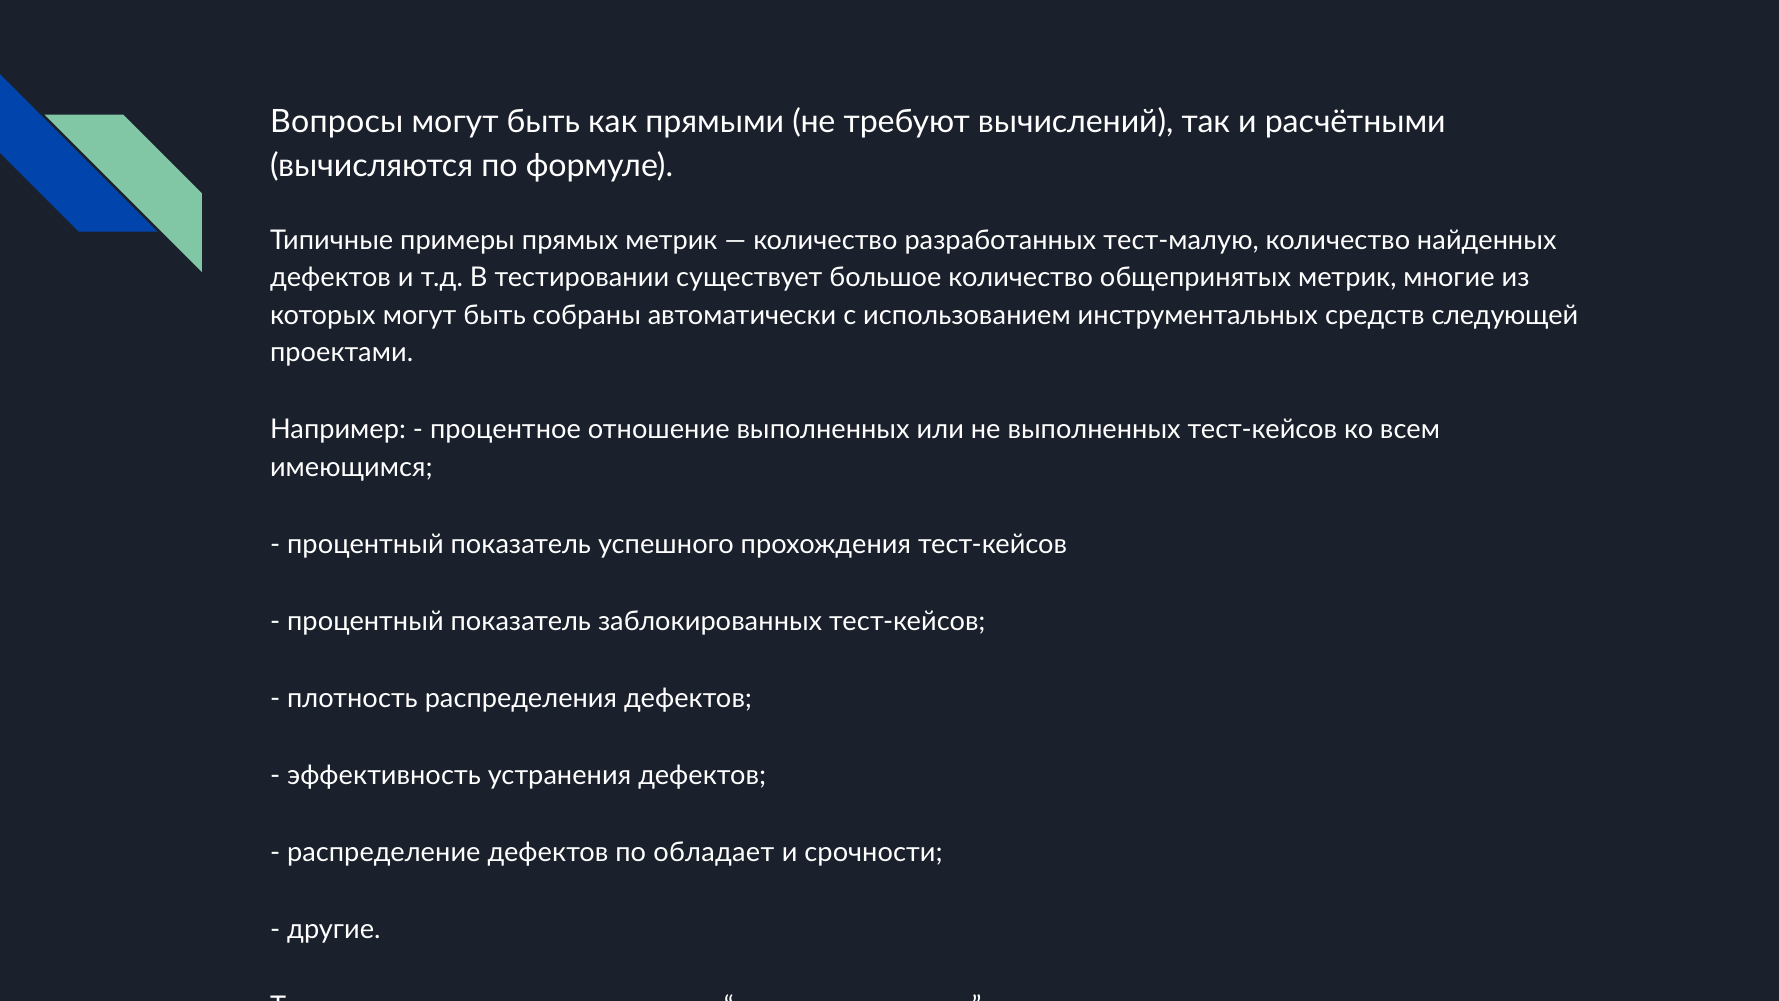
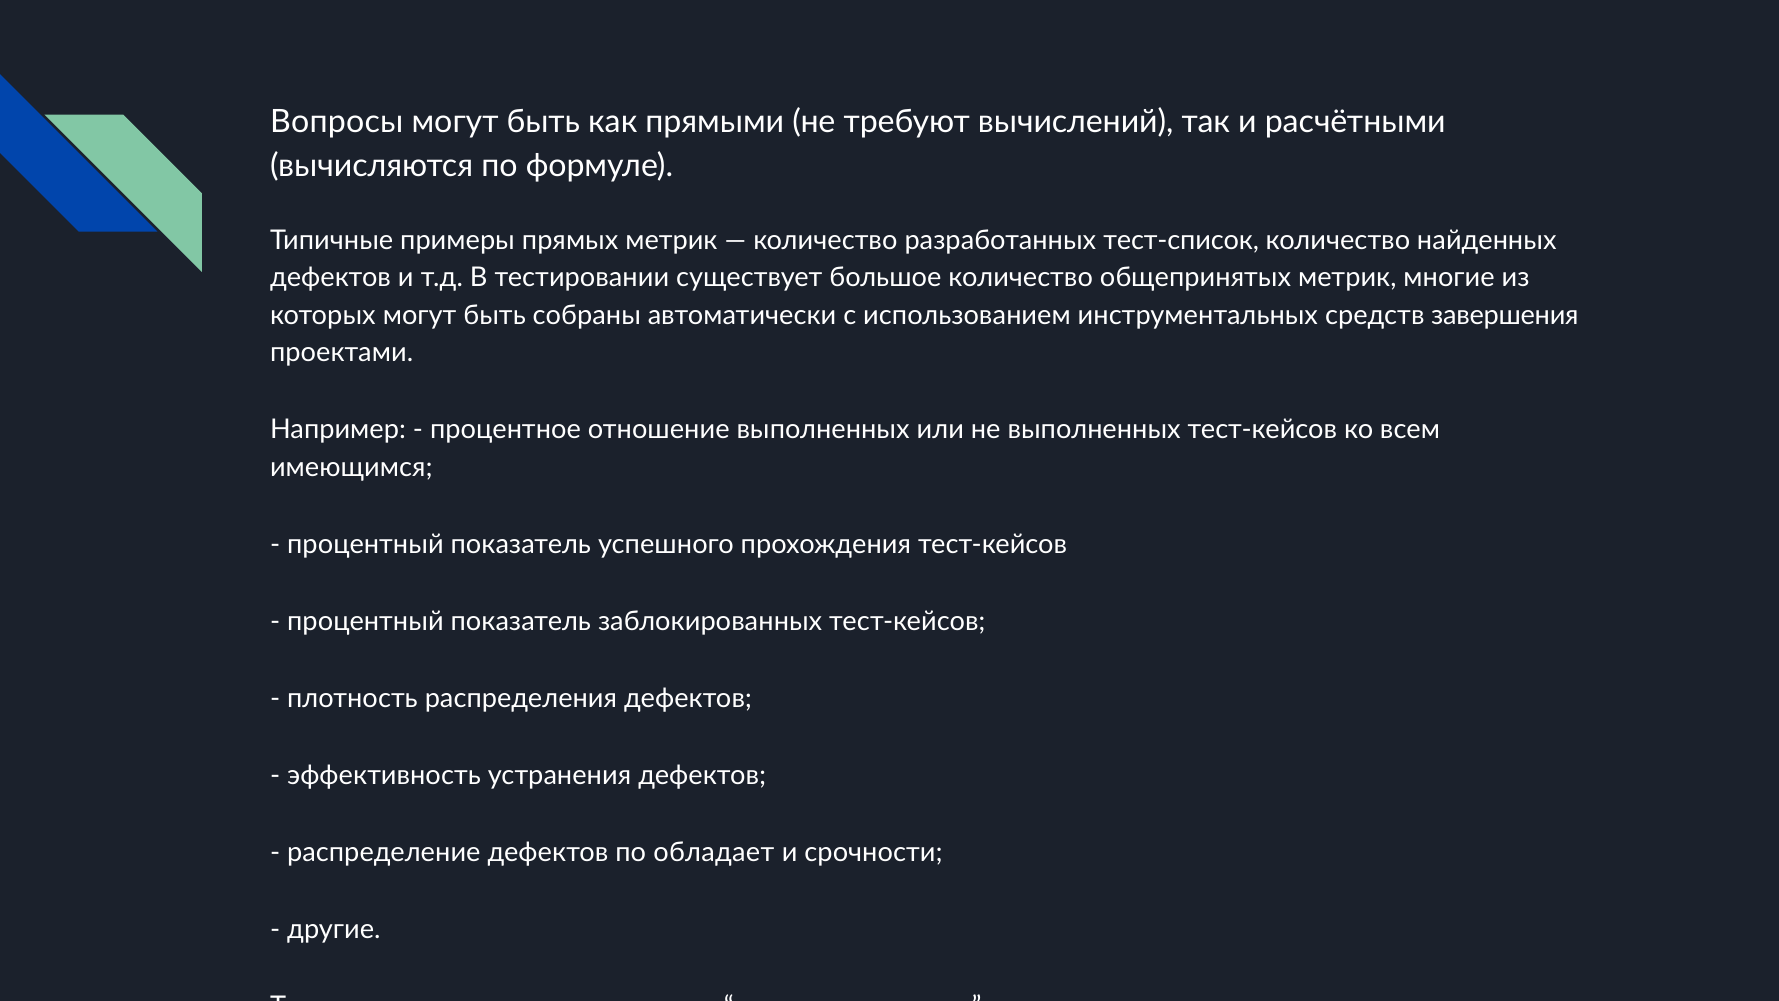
тест-малую: тест-малую -> тест-список (1181, 240)
следующей: следующей -> завершения (1505, 315)
